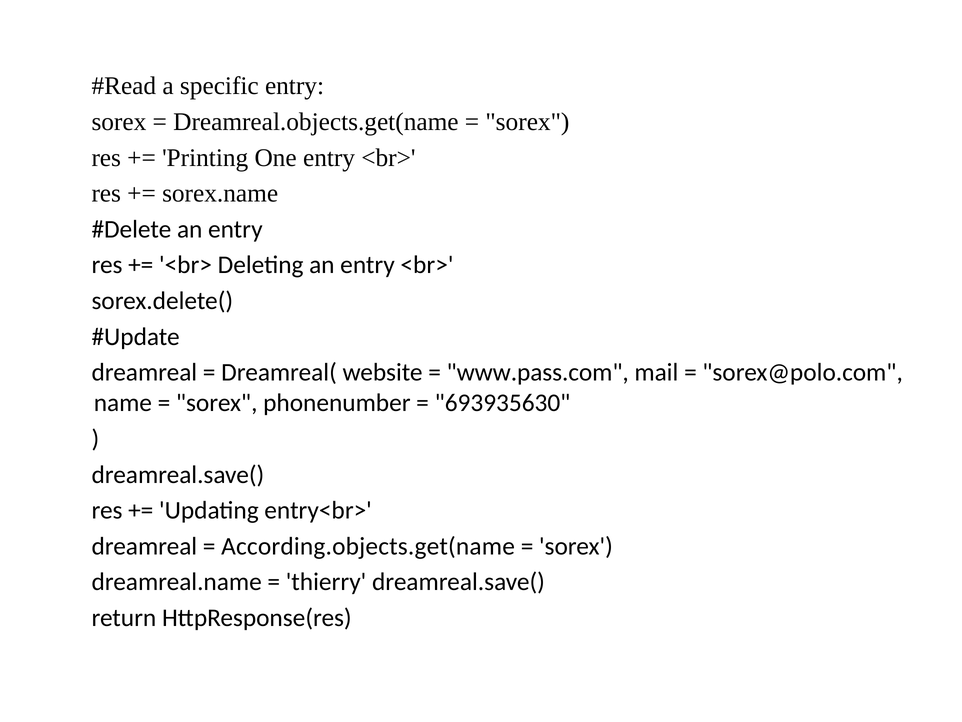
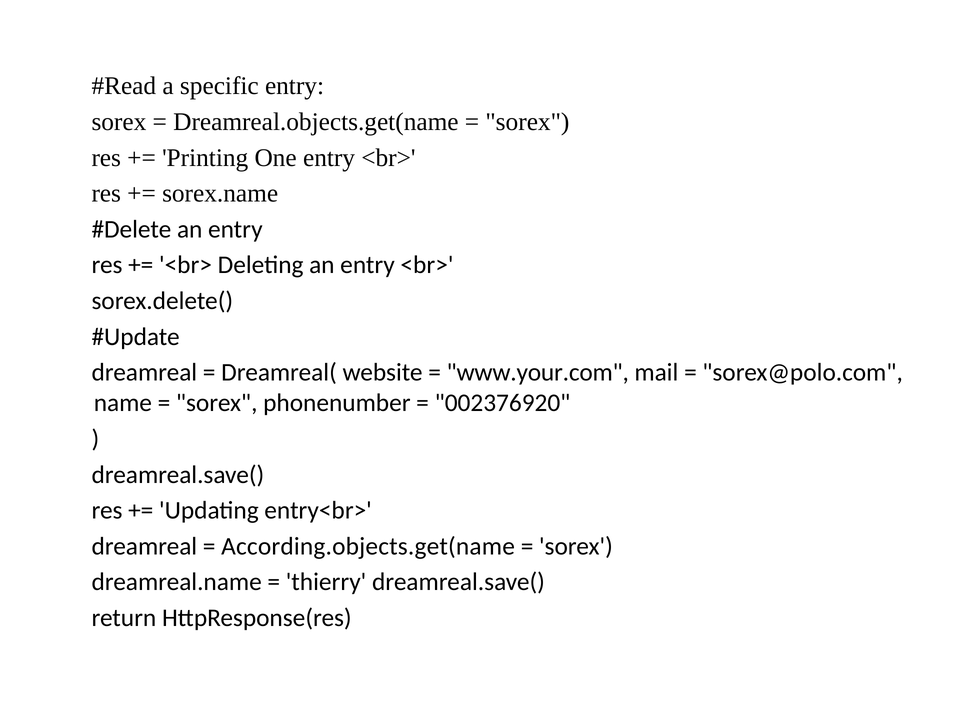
www.pass.com: www.pass.com -> www.your.com (538, 372)
693935630: 693935630 -> 002376920 (503, 403)
